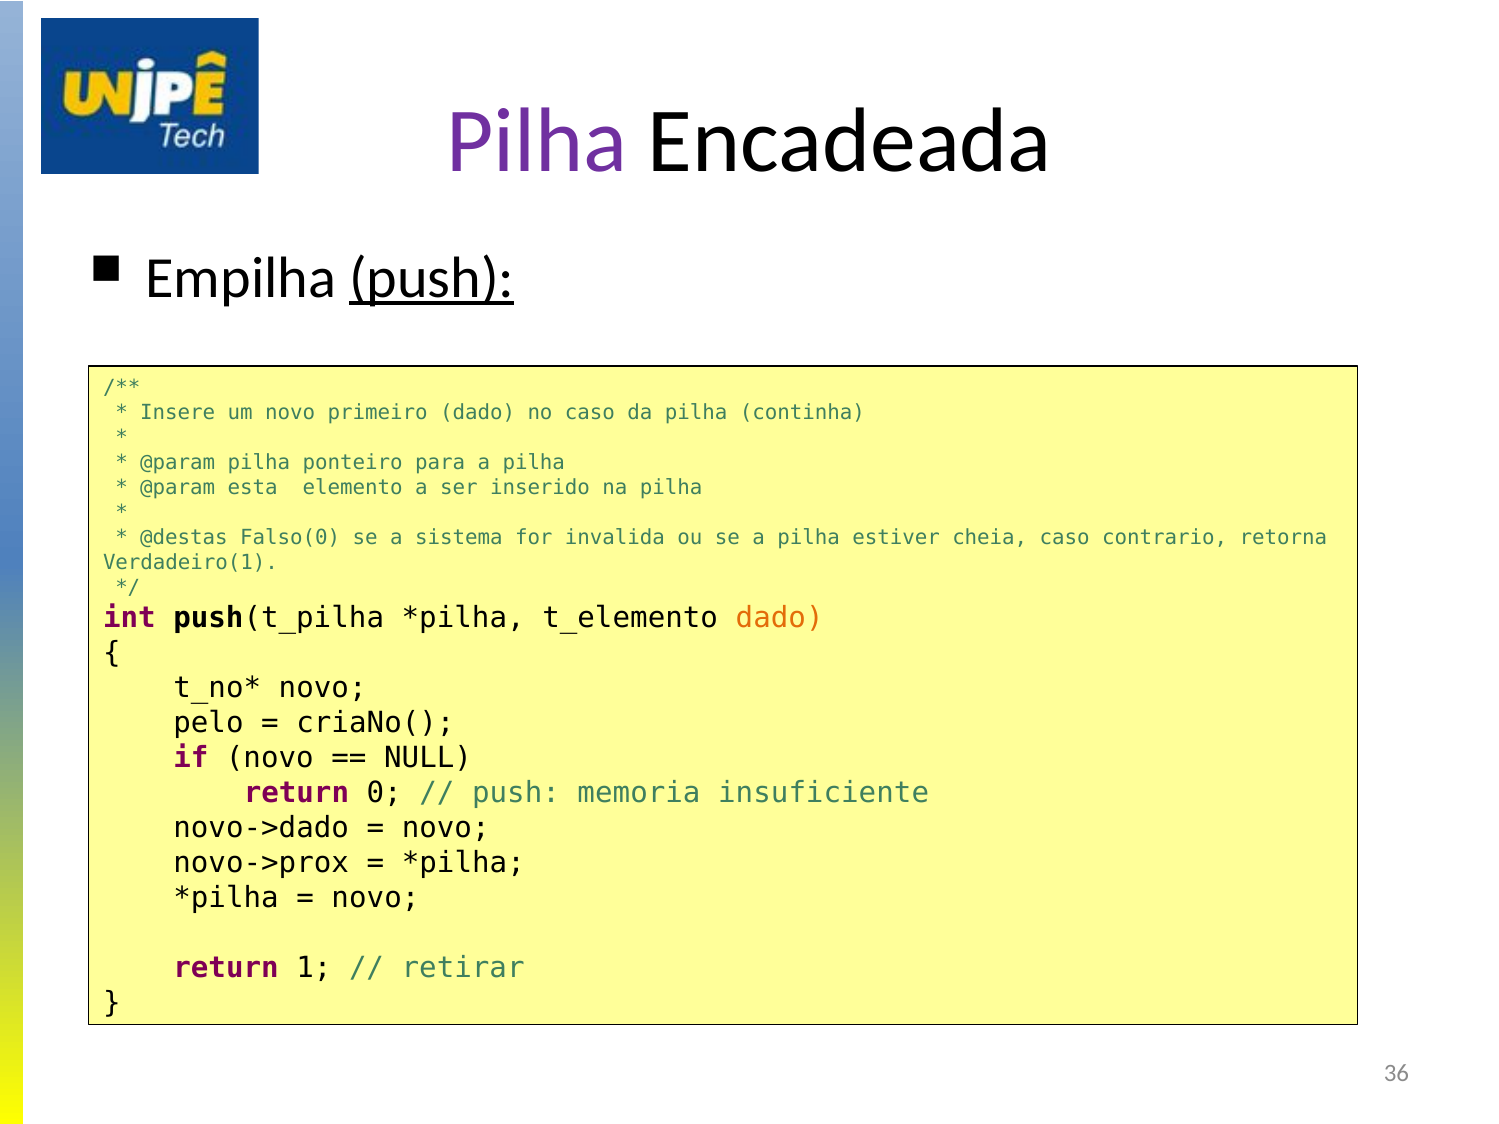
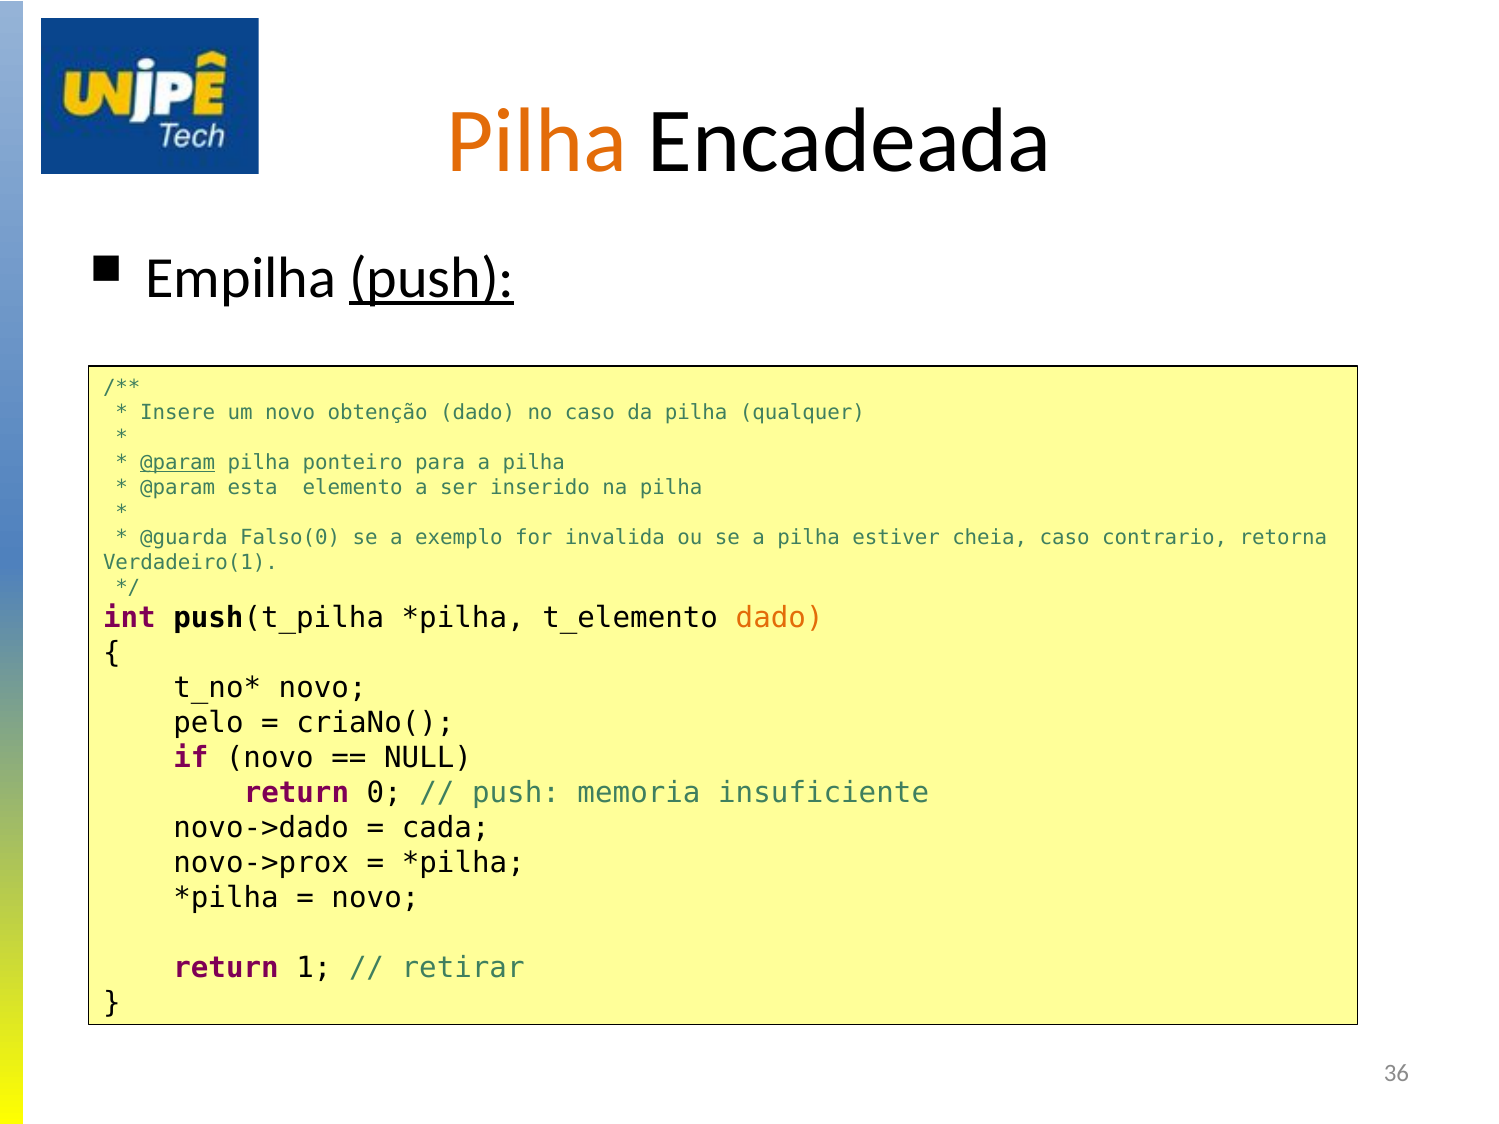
Pilha colour: purple -> orange (537, 142)
primeiro: primeiro -> obtenção (378, 412)
continha: continha -> qualquer (802, 412)
@param underline: none -> present (178, 462)
@destas: @destas -> @guarda (184, 537)
sistema: sistema -> exemplo (459, 537)
novo: novo -> cada (446, 828)
